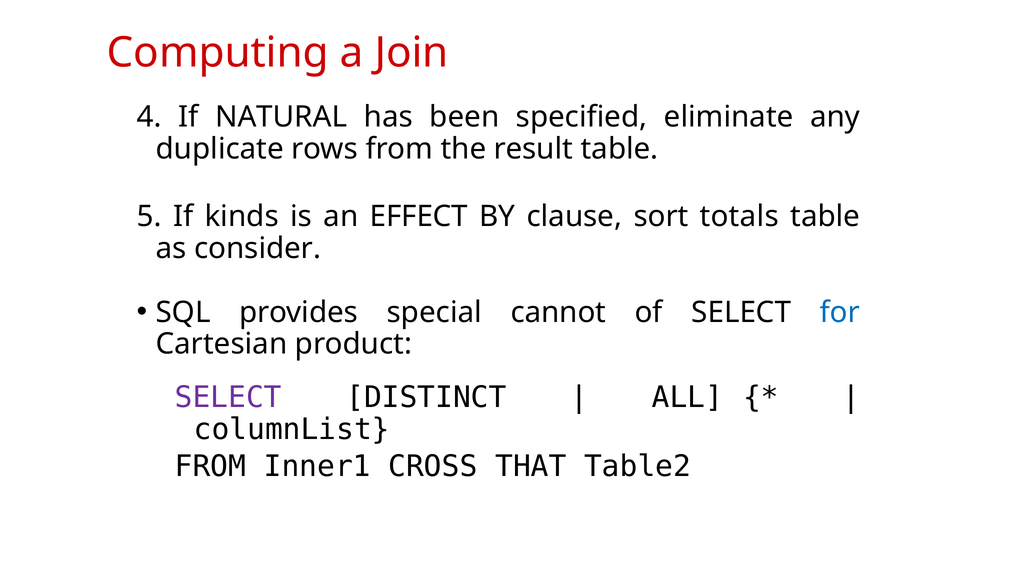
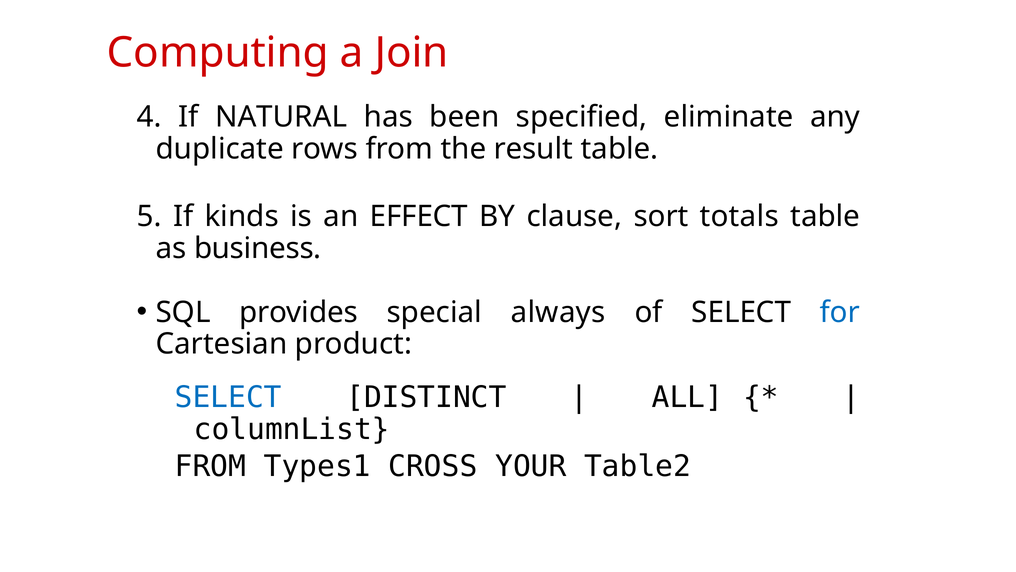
consider: consider -> business (258, 248)
cannot: cannot -> always (558, 312)
SELECT colour: purple -> blue (228, 397)
Inner1: Inner1 -> Types1 (317, 466)
THAT: THAT -> YOUR (531, 466)
